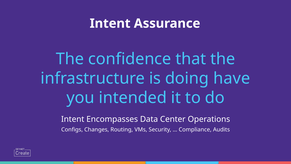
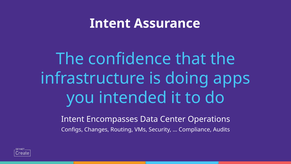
have: have -> apps (232, 78)
